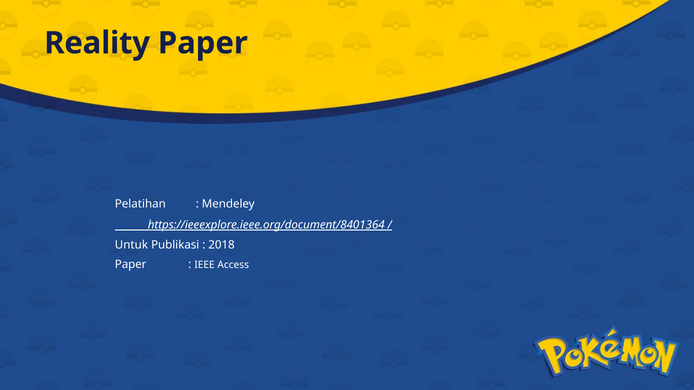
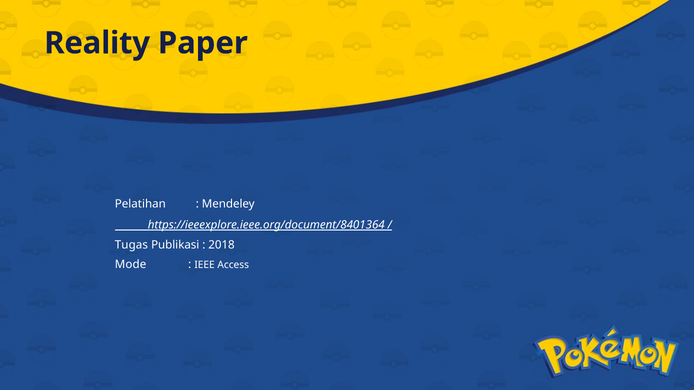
Untuk: Untuk -> Tugas (131, 245)
Paper: Paper -> Mode (131, 265)
